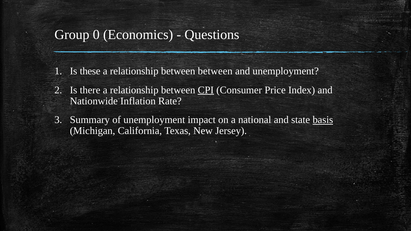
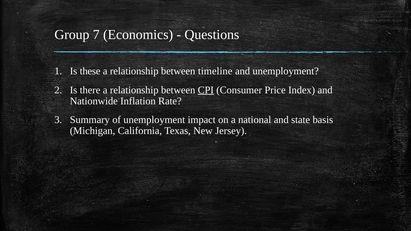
0: 0 -> 7 (96, 35)
between between: between -> timeline (215, 71)
basis underline: present -> none (323, 120)
